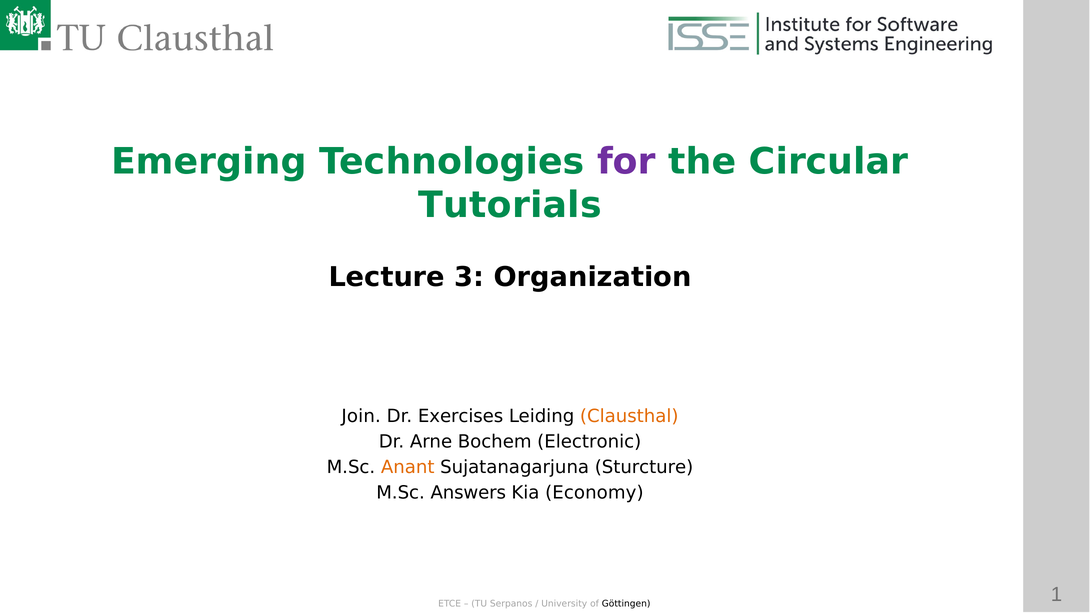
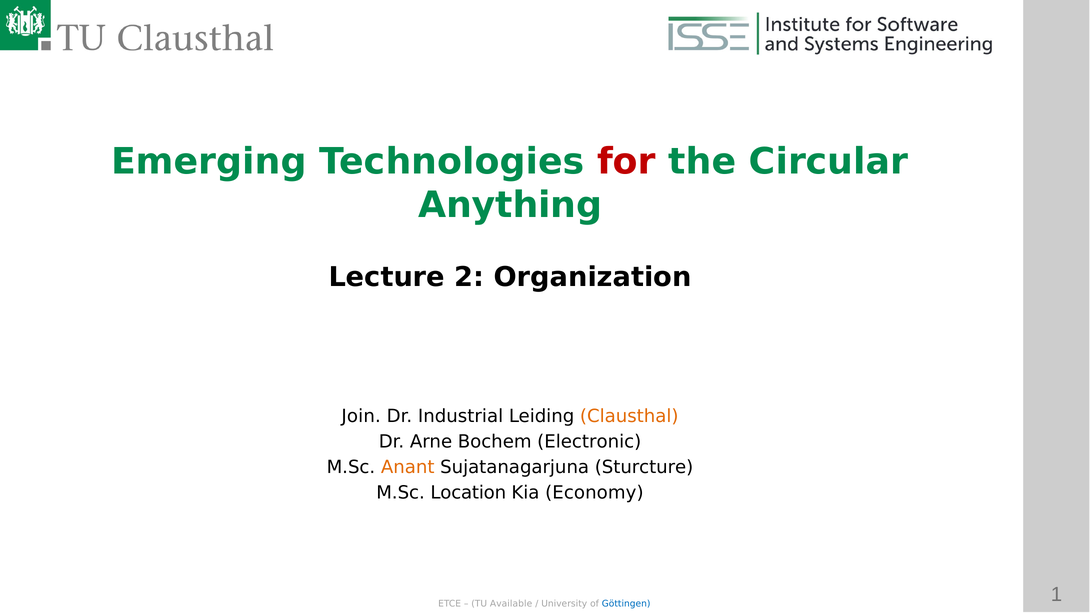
for colour: purple -> red (626, 162)
Tutorials: Tutorials -> Anything (510, 205)
3: 3 -> 2 (469, 277)
Exercises: Exercises -> Industrial (461, 417)
Answers: Answers -> Location (468, 493)
Serpanos: Serpanos -> Available (511, 604)
Göttingen colour: black -> blue (626, 604)
